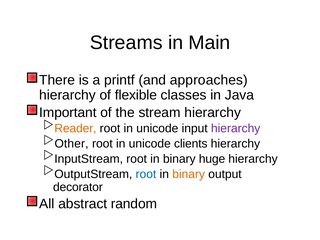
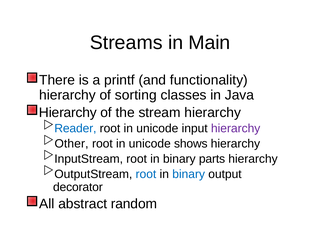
approaches: approaches -> functionality (209, 80)
flexible: flexible -> sorting (136, 95)
Important: Important -> Hierarchy (68, 113)
Reader colour: orange -> blue (75, 128)
clients: clients -> shows (191, 144)
huge: huge -> parts (212, 159)
binary colour: orange -> blue (189, 174)
